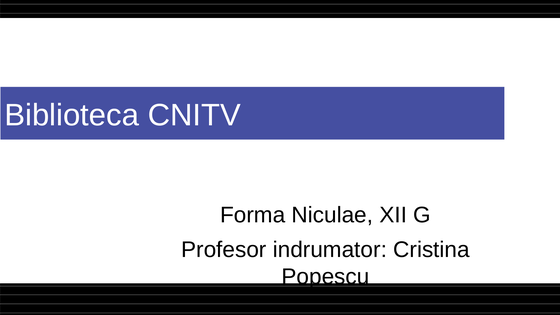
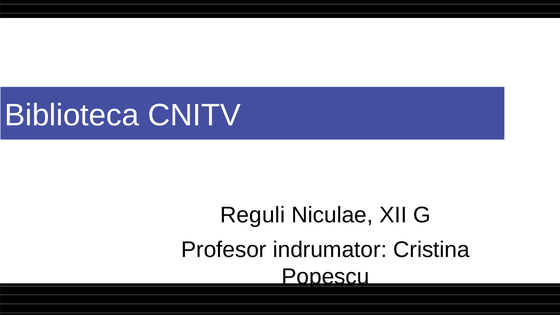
Forma: Forma -> Reguli (253, 215)
